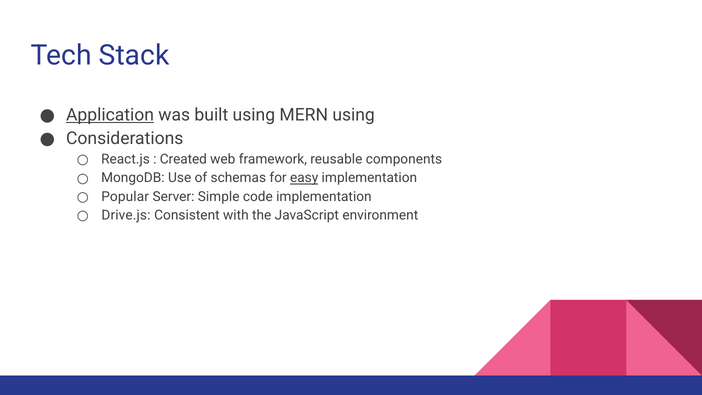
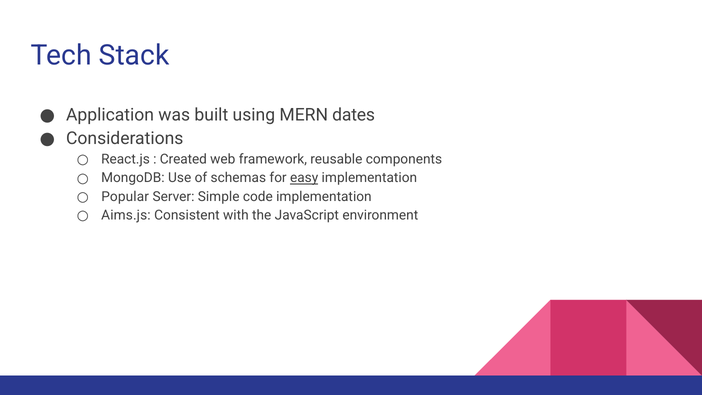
Application underline: present -> none (110, 115)
MERN using: using -> dates (354, 115)
Drive.js: Drive.js -> Aims.js (126, 215)
